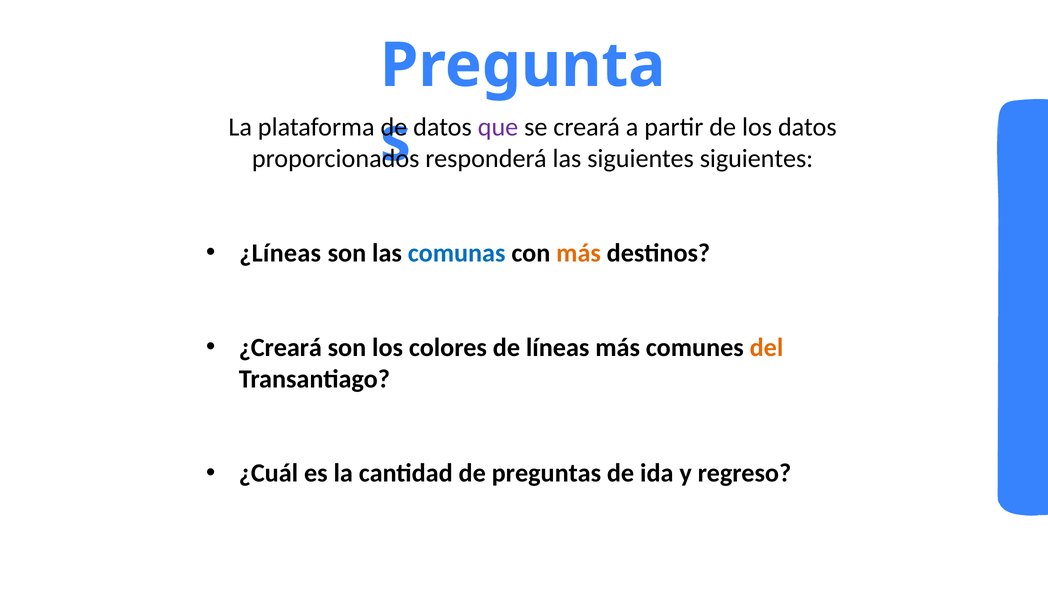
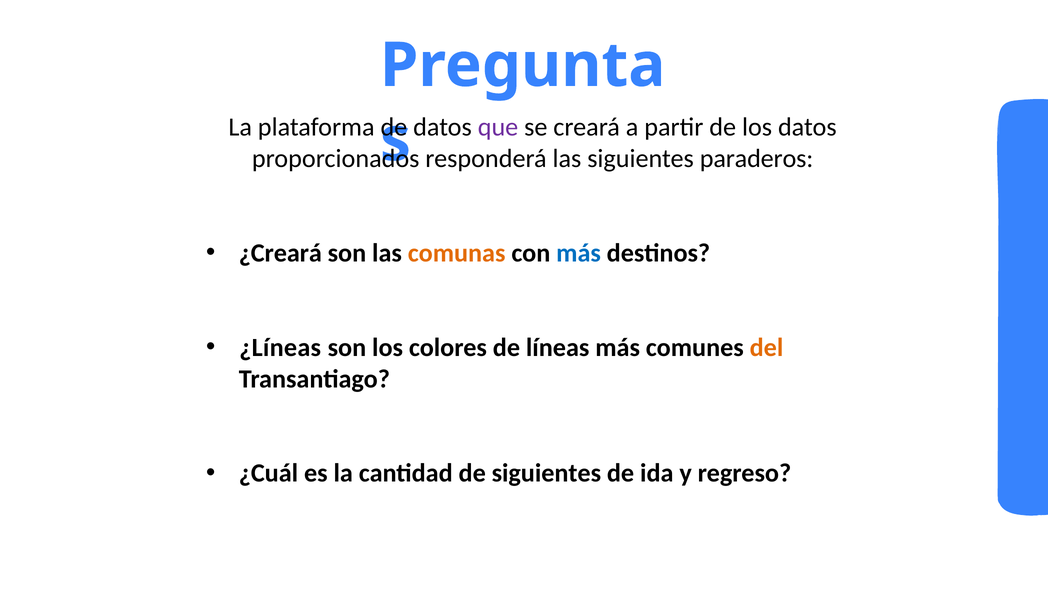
siguientes siguientes: siguientes -> paraderos (757, 159)
¿Líneas: ¿Líneas -> ¿Creará (280, 253)
comunas colour: blue -> orange (457, 253)
más colour: orange -> blue (579, 253)
¿Creará: ¿Creará -> ¿Líneas (280, 347)
de preguntas: preguntas -> siguientes (546, 473)
